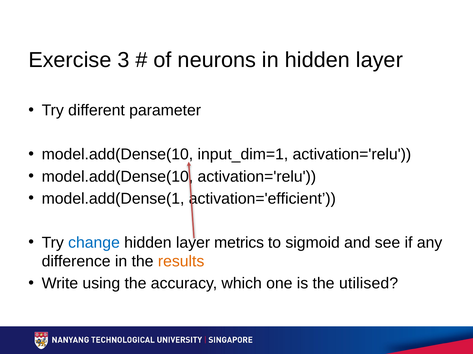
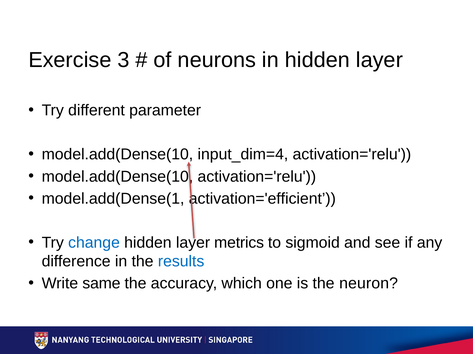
input_dim=1: input_dim=1 -> input_dim=4 (243, 155)
results colour: orange -> blue (181, 262)
using: using -> same (101, 284)
utilised: utilised -> neuron (369, 284)
